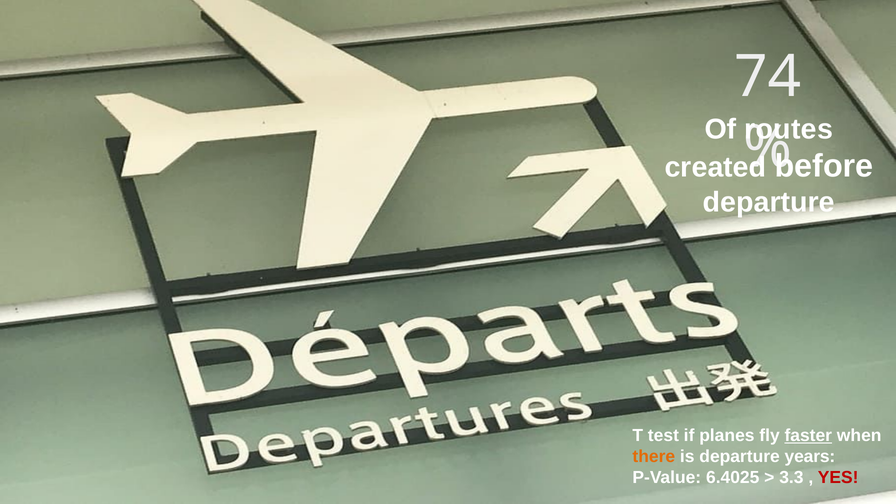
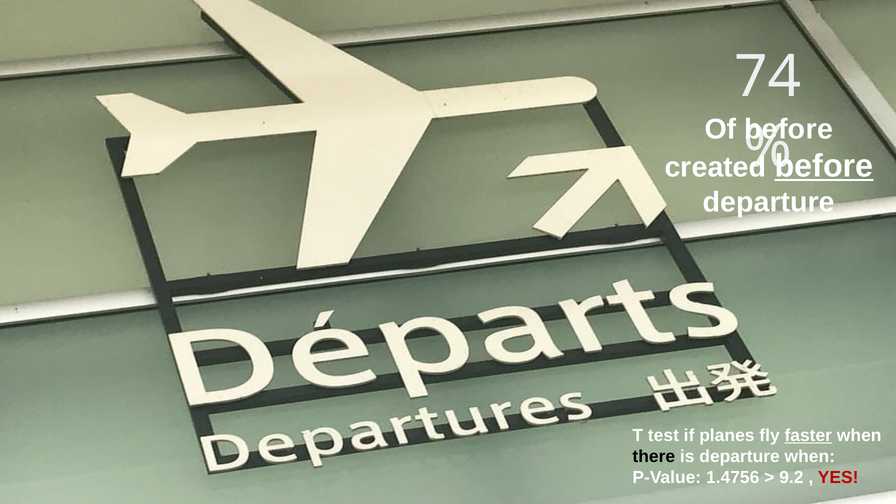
Of routes: routes -> before (789, 129)
before underline: none -> present (824, 166)
there colour: orange -> black (654, 457)
departure years: years -> when (810, 457)
6.4025: 6.4025 -> 1.4756 (733, 477)
3.3: 3.3 -> 9.2 (791, 477)
